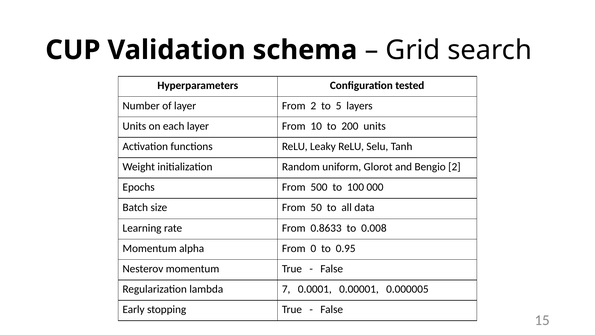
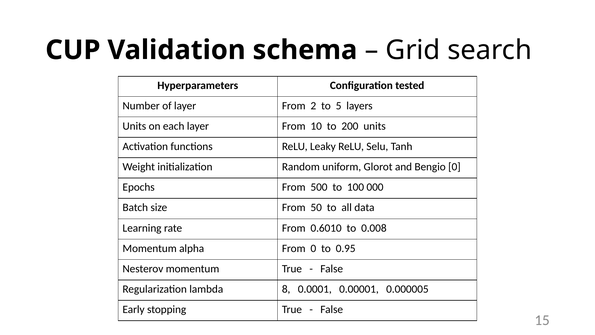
Bengio 2: 2 -> 0 (454, 167)
0.8633: 0.8633 -> 0.6010 (326, 228)
7: 7 -> 8 (286, 289)
